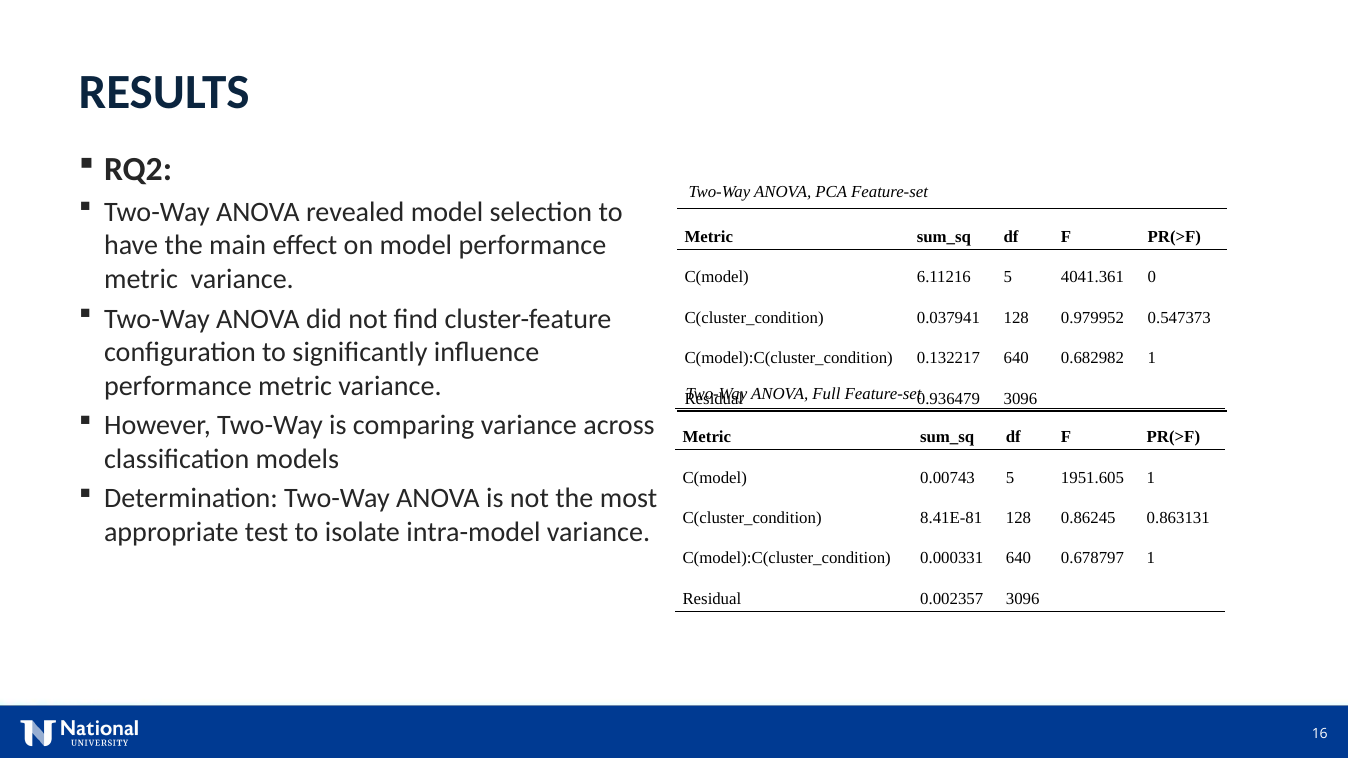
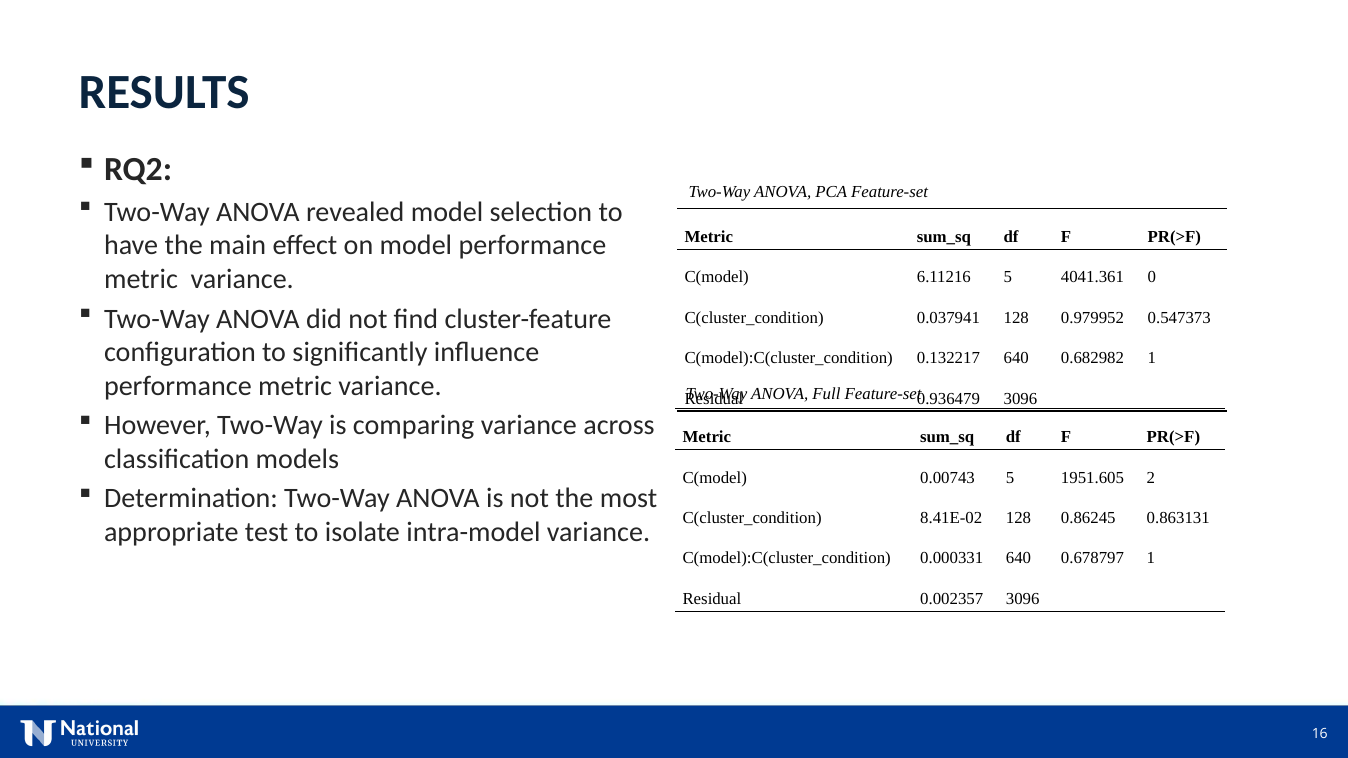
1951.605 1: 1 -> 2 (1151, 478)
8.41E-81: 8.41E-81 -> 8.41E-02 (951, 518)
